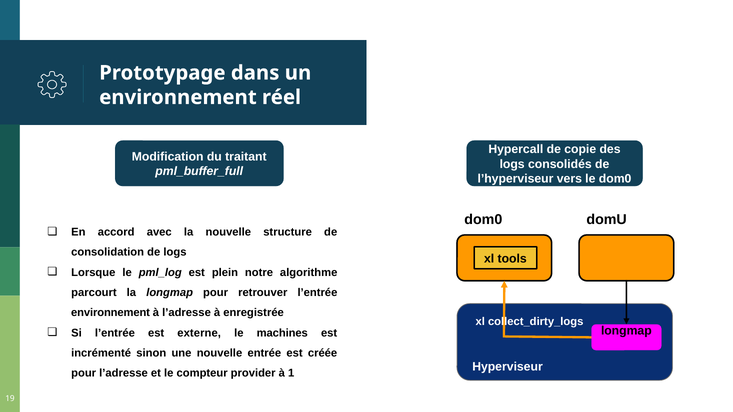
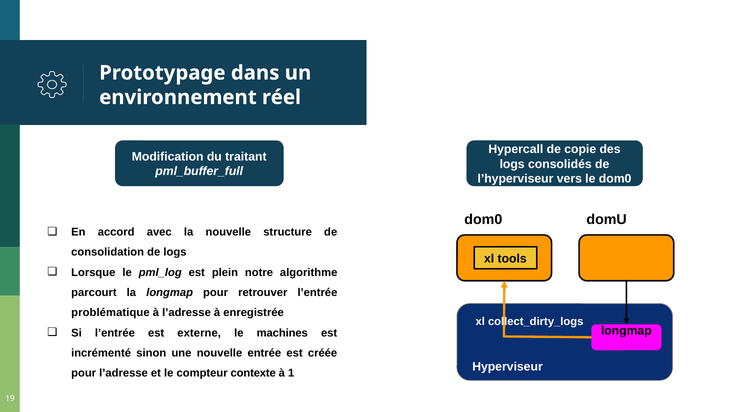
environnement: environnement -> problématique (110, 313)
provider: provider -> contexte (253, 373)
